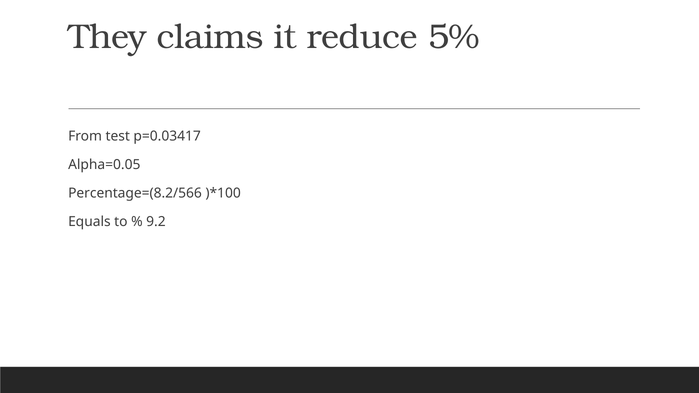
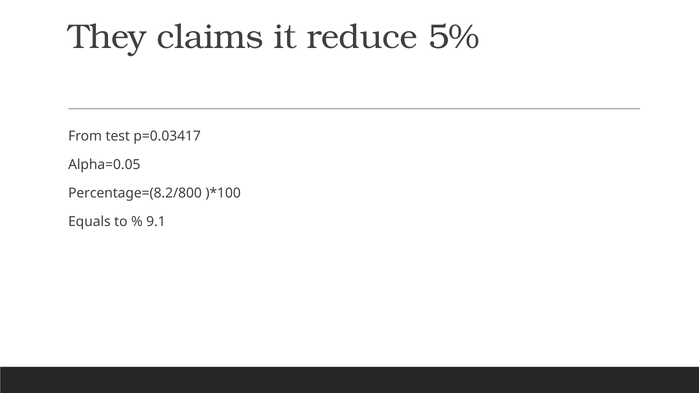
Percentage=(8.2/566: Percentage=(8.2/566 -> Percentage=(8.2/800 (135, 193)
9.2: 9.2 -> 9.1 (156, 222)
